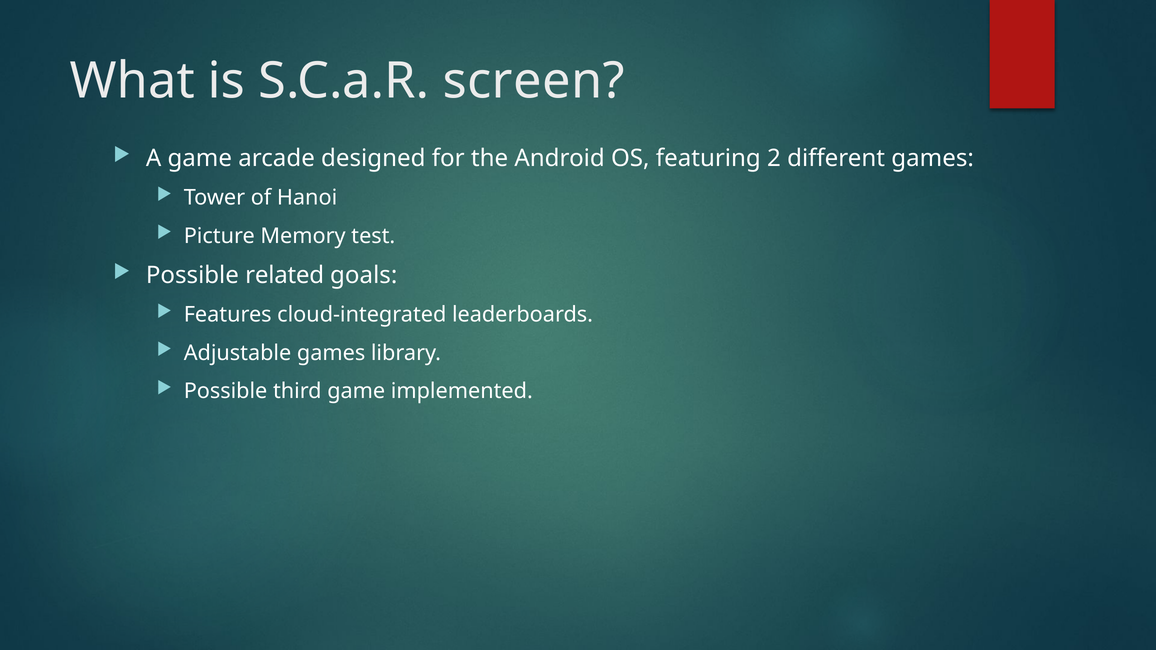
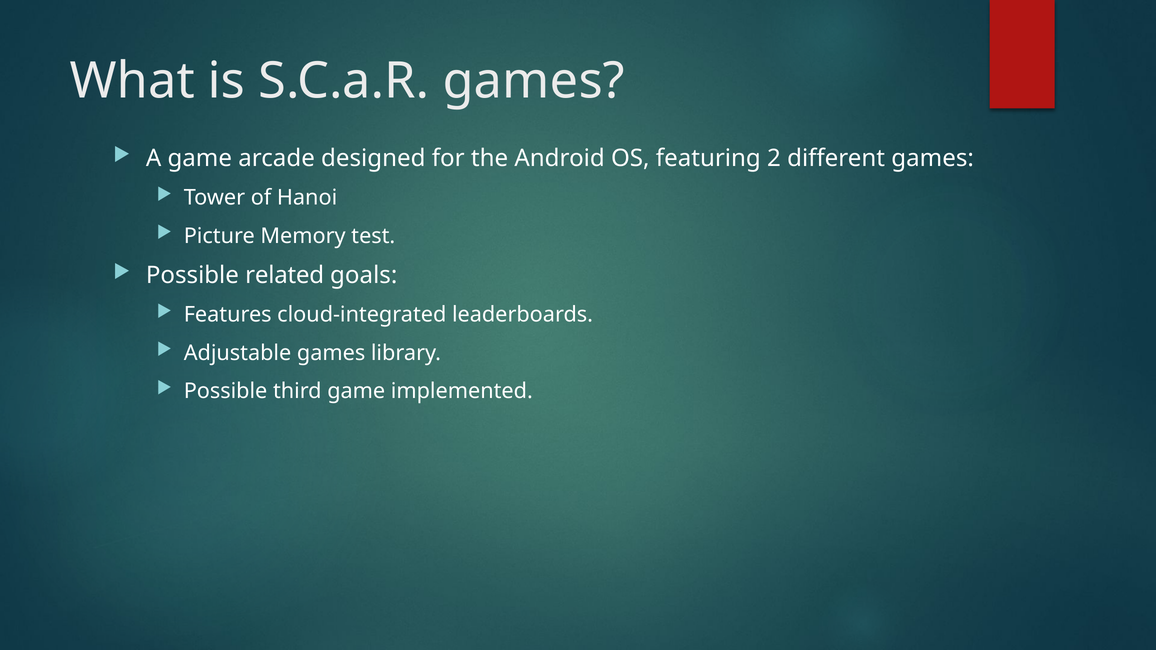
S.C.a.R screen: screen -> games (534, 81)
